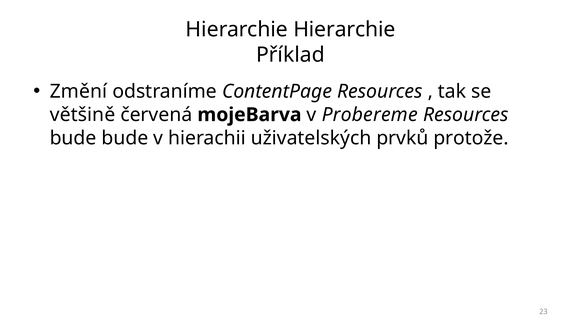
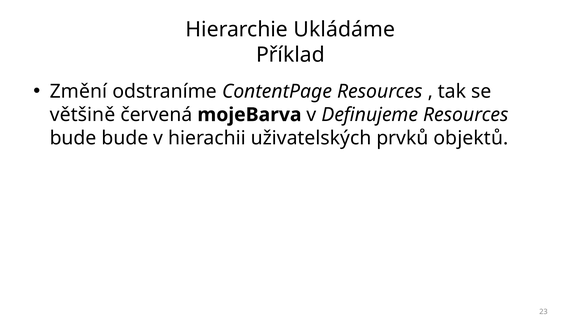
Hierarchie Hierarchie: Hierarchie -> Ukládáme (344, 29)
Probereme: Probereme -> Definujeme (370, 115)
protože: protože -> objektů (471, 138)
